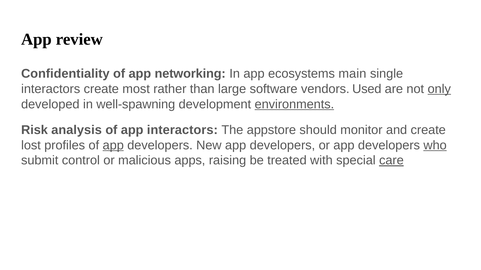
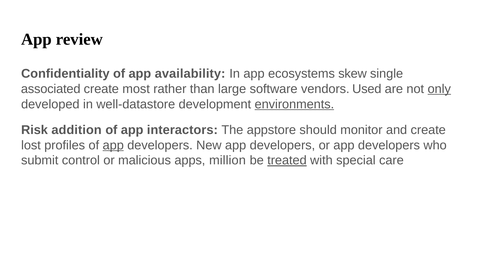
networking: networking -> availability (190, 74)
main: main -> skew (353, 74)
interactors: interactors -> associated (51, 89)
well-spawning: well-spawning -> well-datastore (136, 104)
analysis: analysis -> addition (77, 130)
who underline: present -> none (435, 146)
raising: raising -> million (227, 161)
treated underline: none -> present (287, 161)
care underline: present -> none (391, 161)
